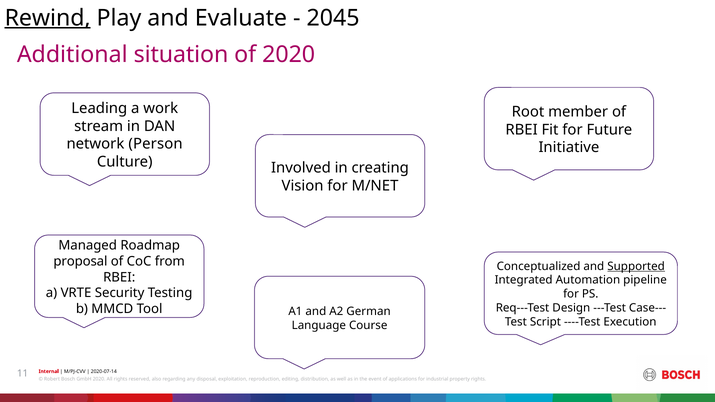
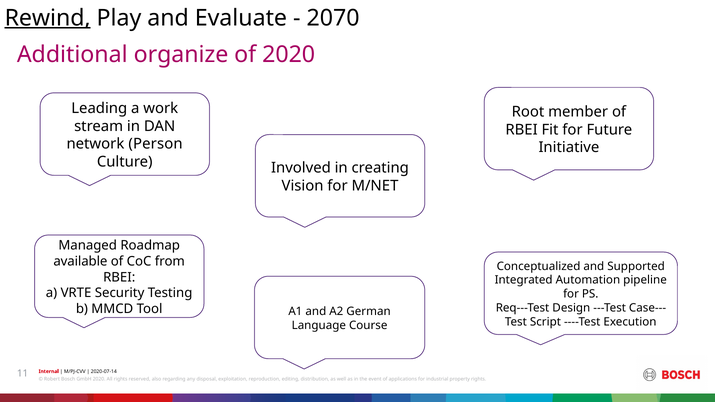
2045: 2045 -> 2070 (333, 18)
situation: situation -> organize (181, 54)
proposal: proposal -> available (80, 261)
Supported underline: present -> none (636, 266)
